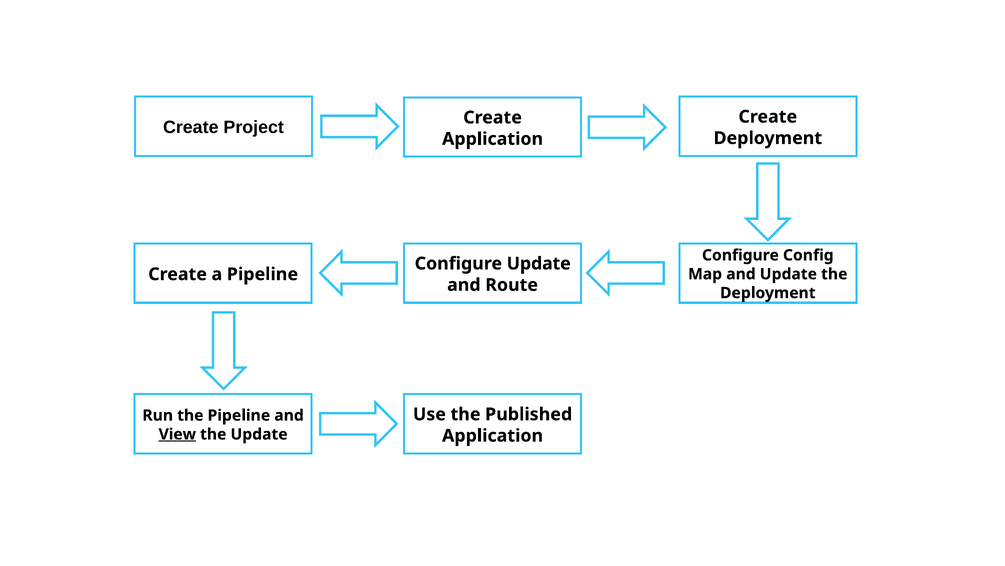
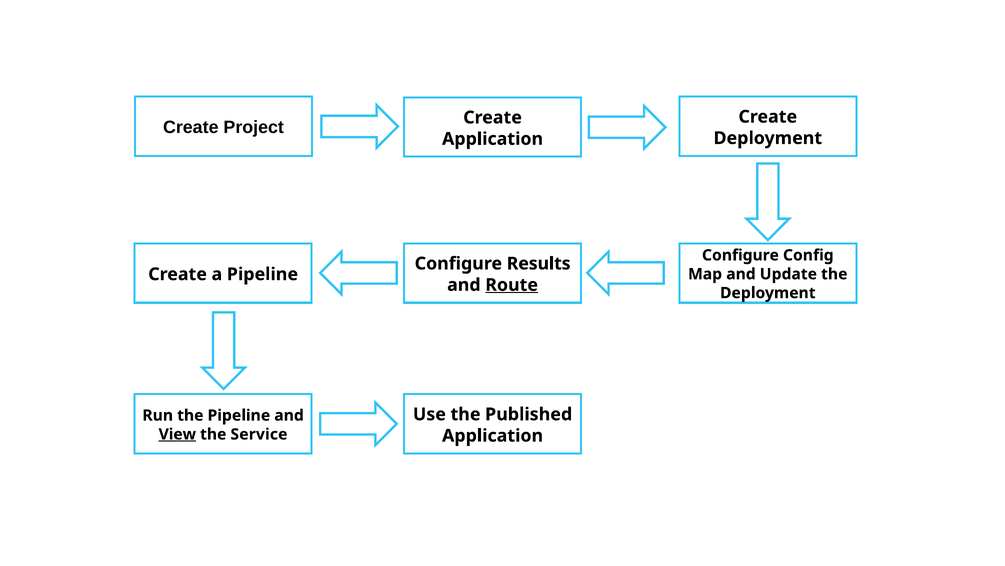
Configure Update: Update -> Results (539, 263)
Route underline: none -> present (512, 285)
the Update: Update -> Service (259, 434)
